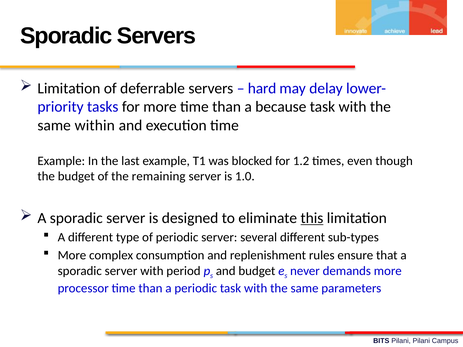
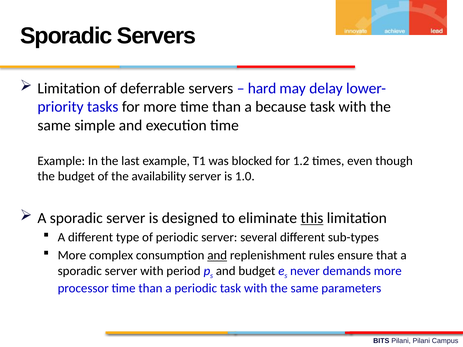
within: within -> simple (95, 125)
remaining: remaining -> availability (159, 176)
and underline: none -> present (217, 256)
